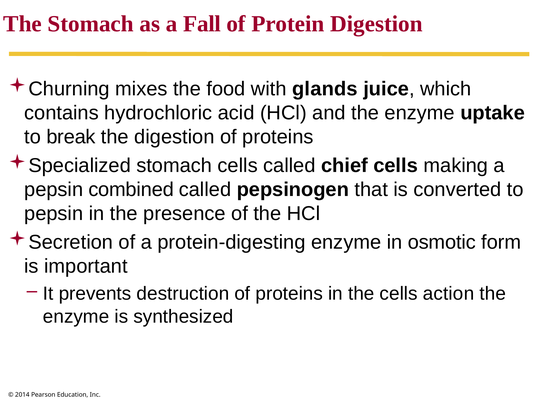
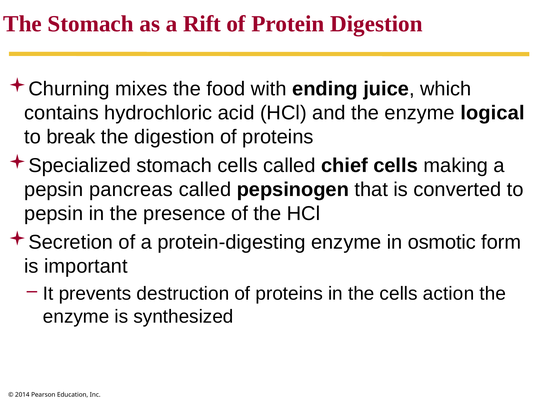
Fall: Fall -> Rift (202, 24)
glands: glands -> ending (325, 89)
uptake: uptake -> logical (493, 113)
combined: combined -> pancreas (131, 190)
